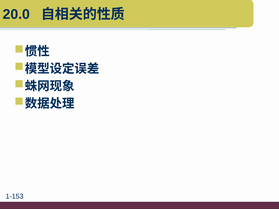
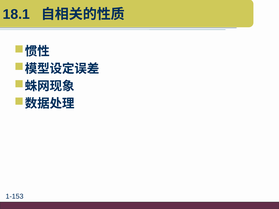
20.0: 20.0 -> 18.1 (16, 14)
